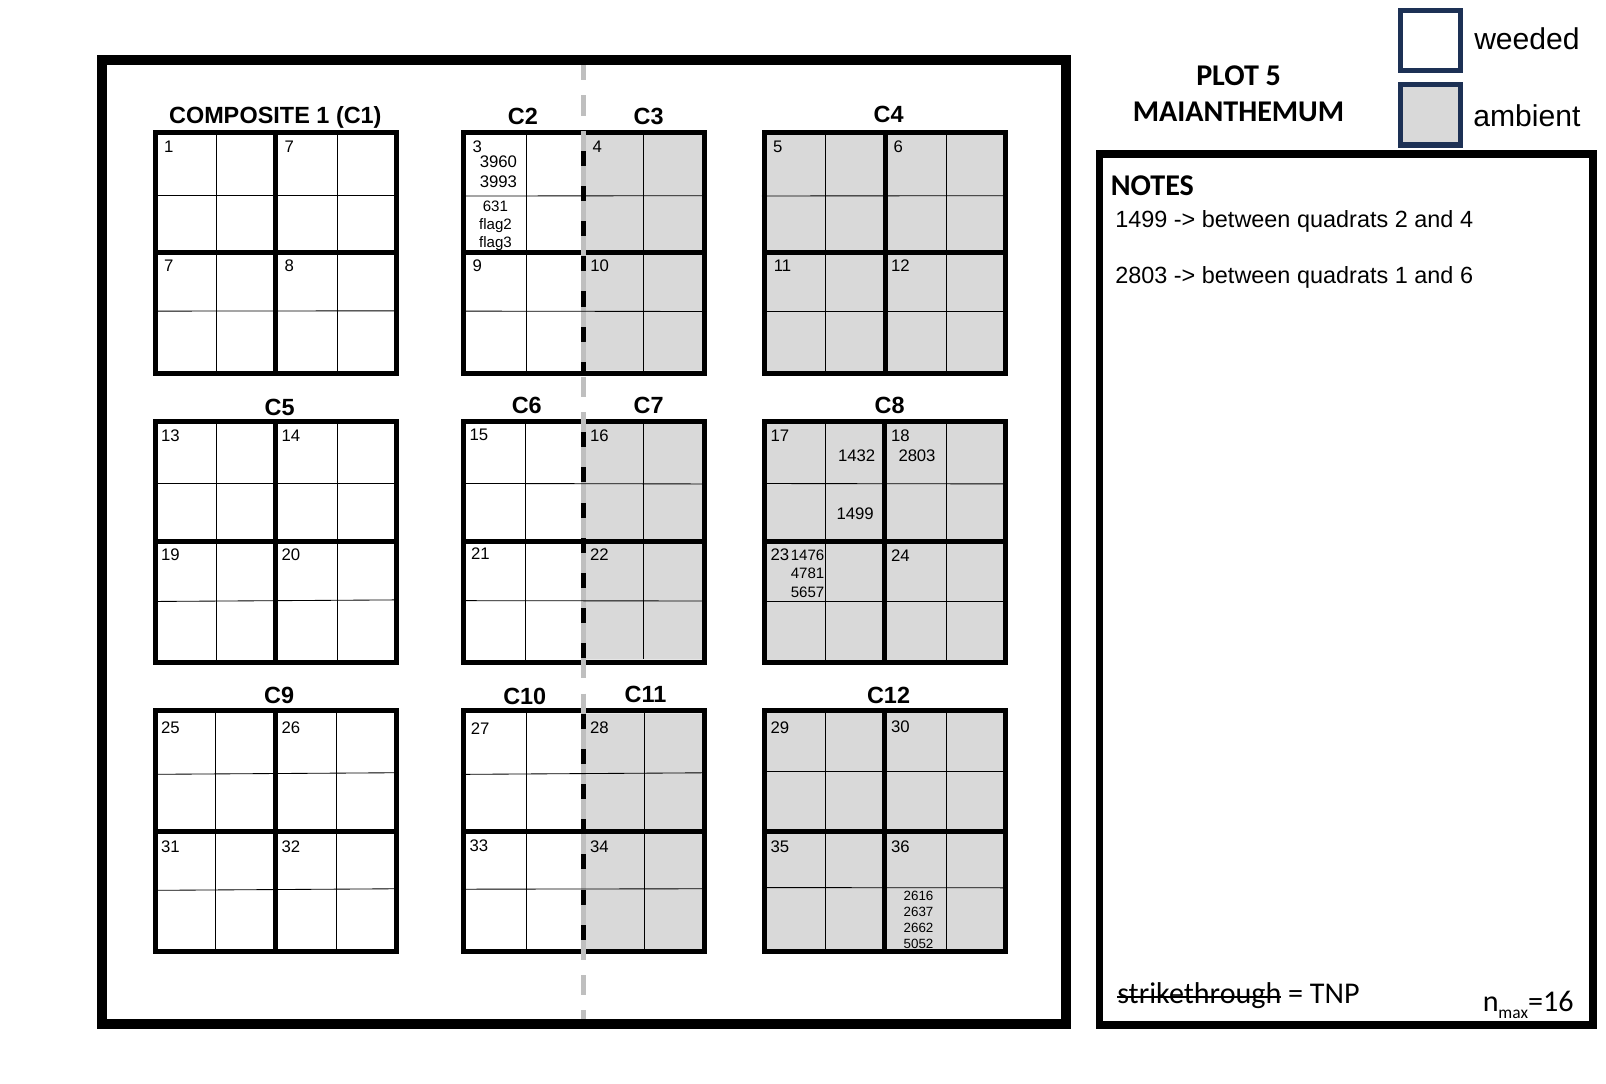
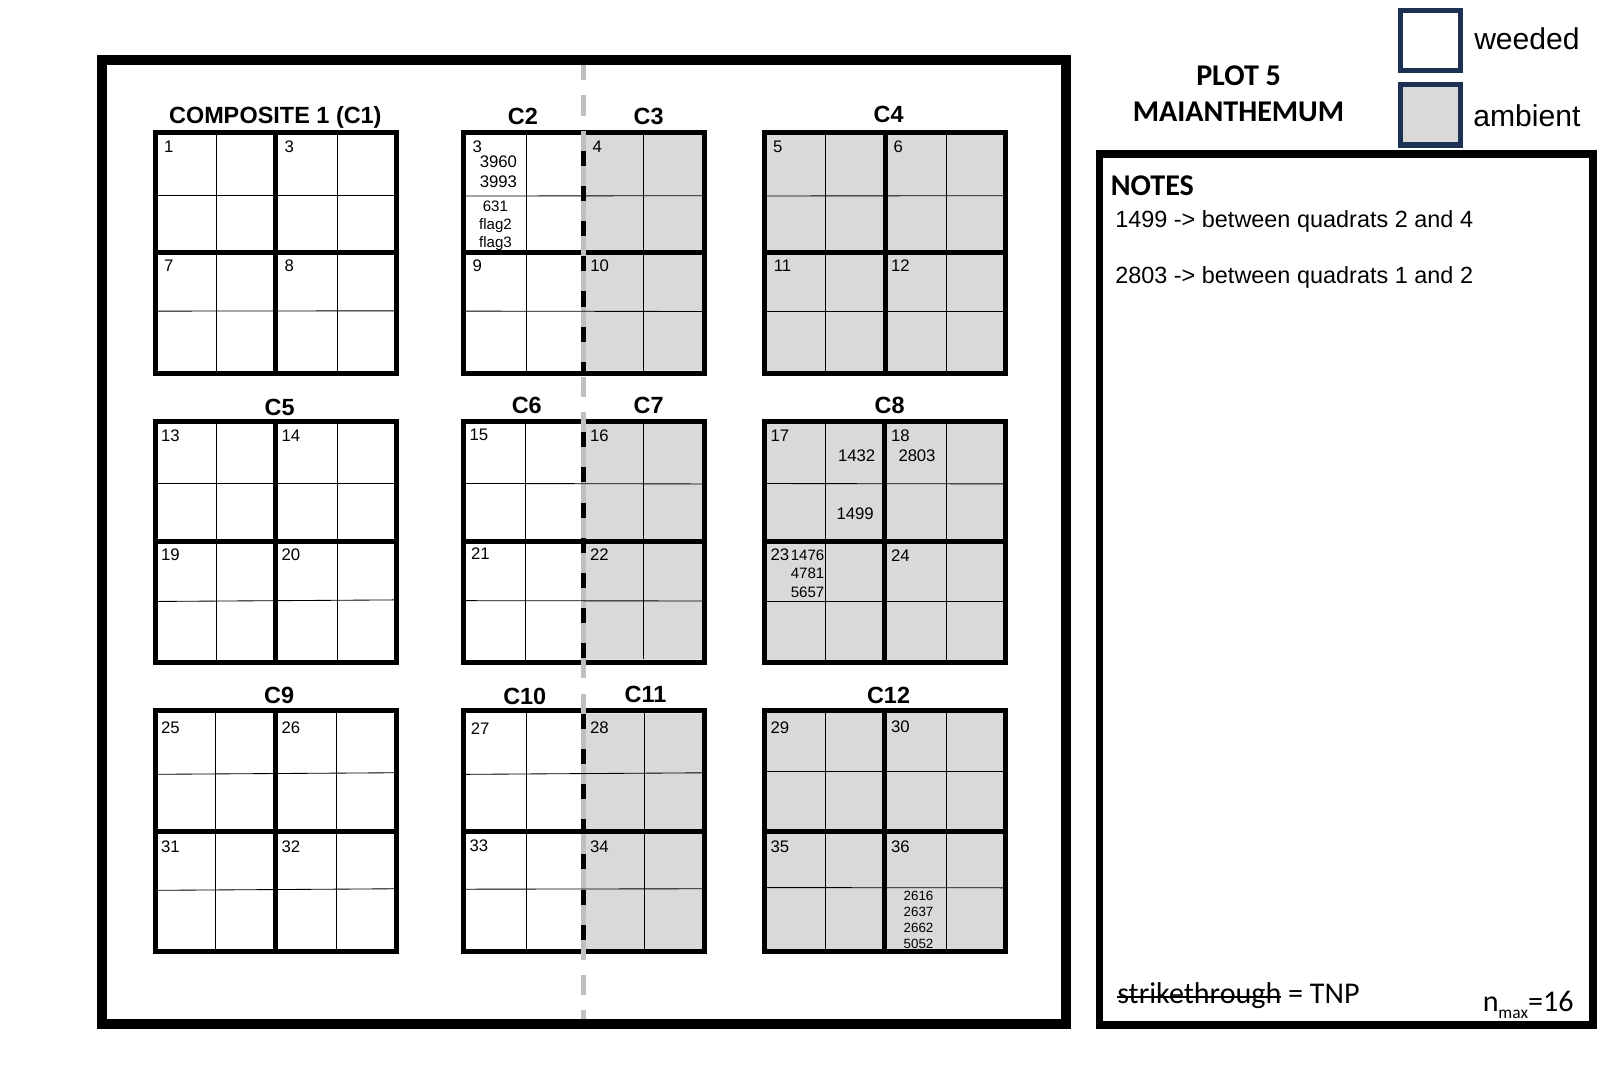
1 7: 7 -> 3 (289, 147)
and 6: 6 -> 2 (1467, 276)
